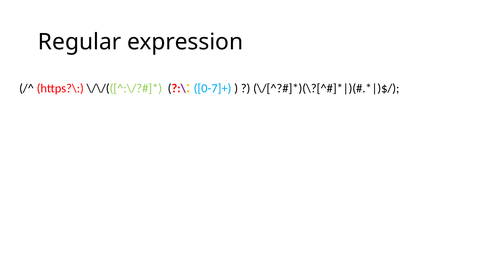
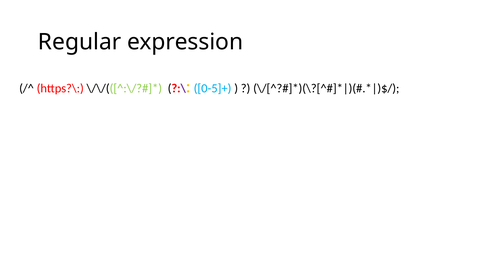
0-7]+: 0-7]+ -> 0-5]+ (213, 88)
